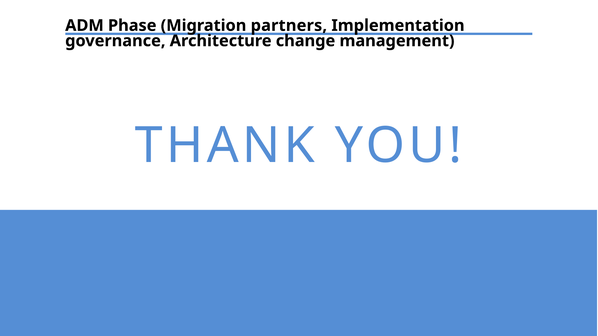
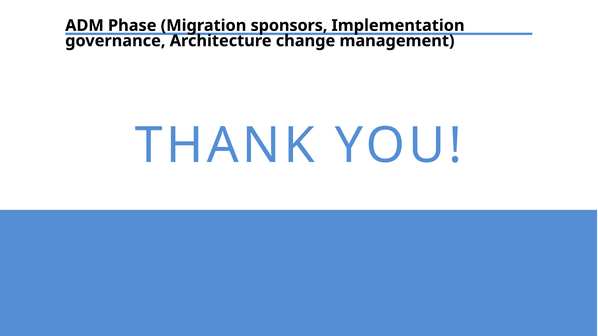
partners: partners -> sponsors (289, 26)
